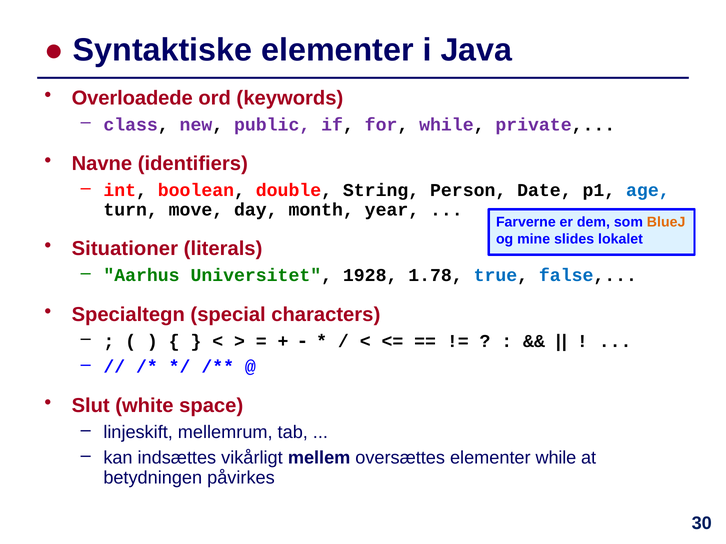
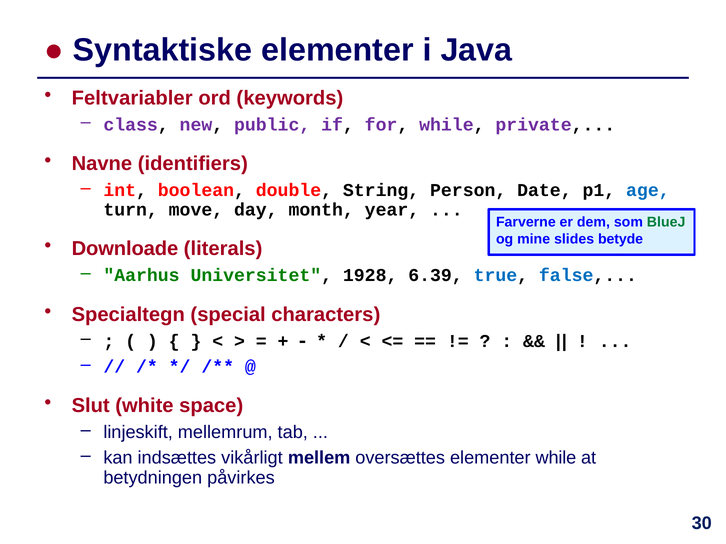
Overloadede: Overloadede -> Feltvariabler (132, 98)
BlueJ colour: orange -> green (666, 222)
lokalet: lokalet -> betyde (621, 239)
Situationer: Situationer -> Downloade (125, 249)
1.78: 1.78 -> 6.39 (436, 276)
